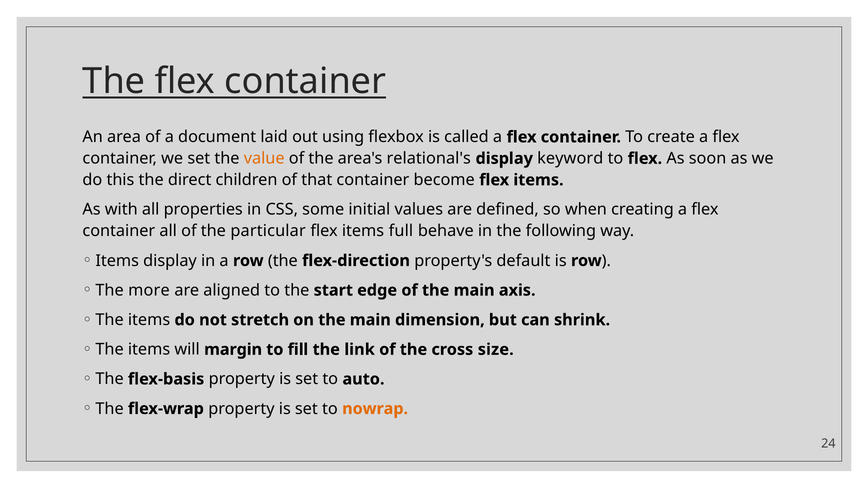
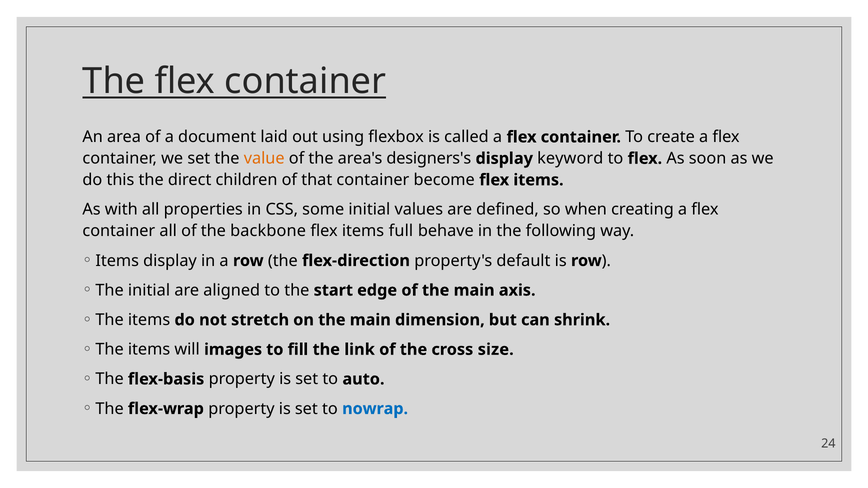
relational's: relational's -> designers's (429, 159)
particular: particular -> backbone (268, 231)
The more: more -> initial (149, 290)
margin: margin -> images (233, 350)
nowrap colour: orange -> blue (375, 409)
